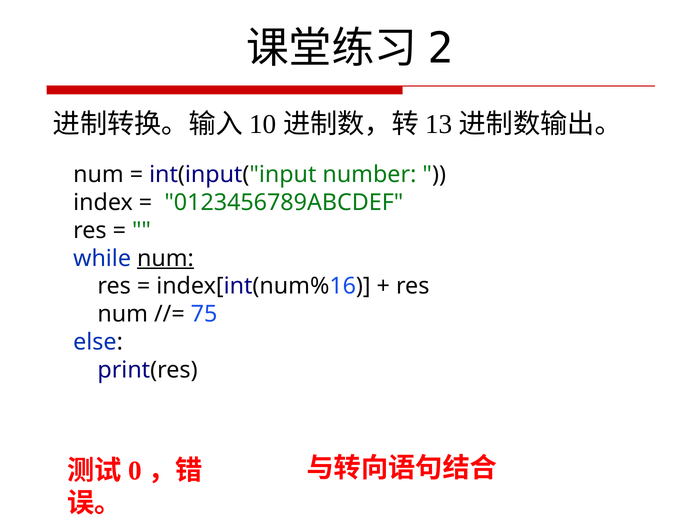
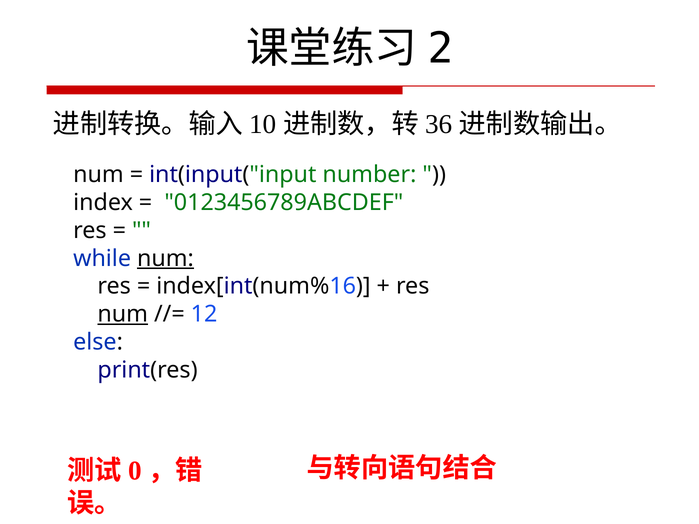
13: 13 -> 36 (439, 124)
num underline: none -> present (123, 314)
75: 75 -> 12 (204, 314)
